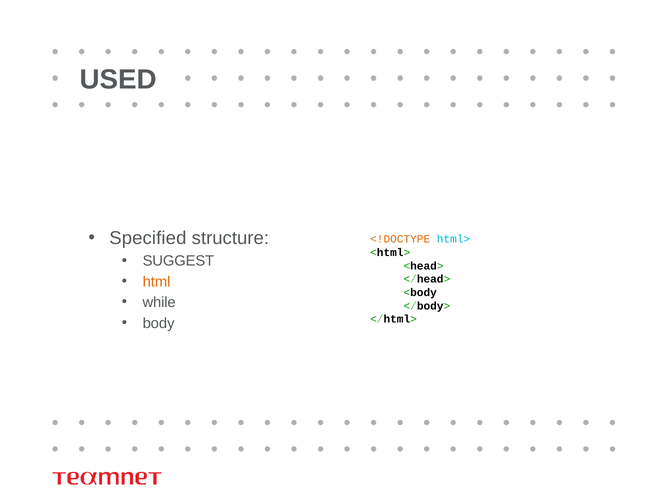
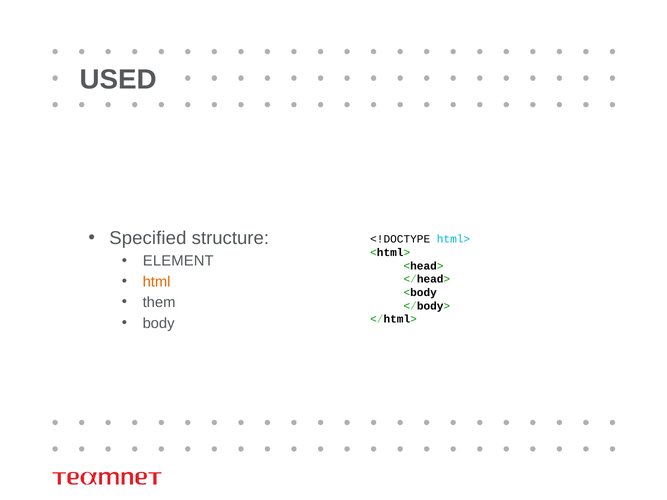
<!DOCTYPE colour: orange -> black (400, 239)
SUGGEST: SUGGEST -> ELEMENT (178, 261)
while: while -> them (159, 303)
